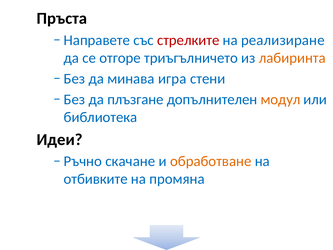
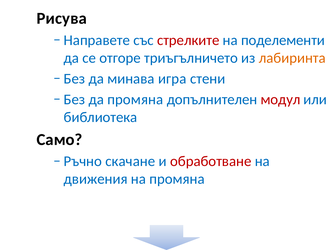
Пръста: Пръста -> Рисува (62, 18)
реализиране: реализиране -> поделементи (283, 40)
да плъзгане: плъзгане -> промяна (135, 99)
модул colour: orange -> red (280, 99)
Идеи: Идеи -> Само (60, 139)
обработване colour: orange -> red (211, 161)
отбивките: отбивките -> движения (96, 179)
